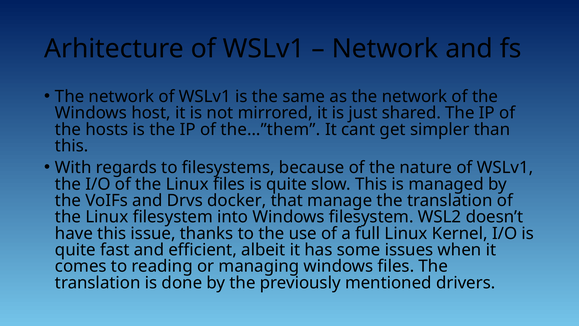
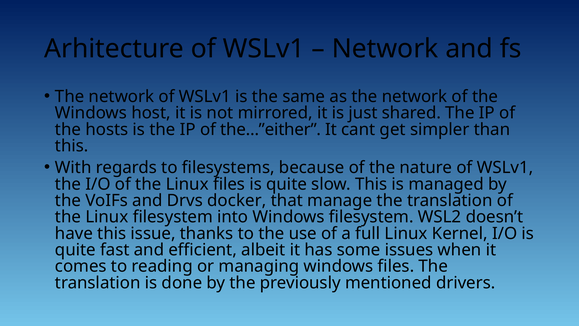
the…”them: the…”them -> the…”either (271, 129)
